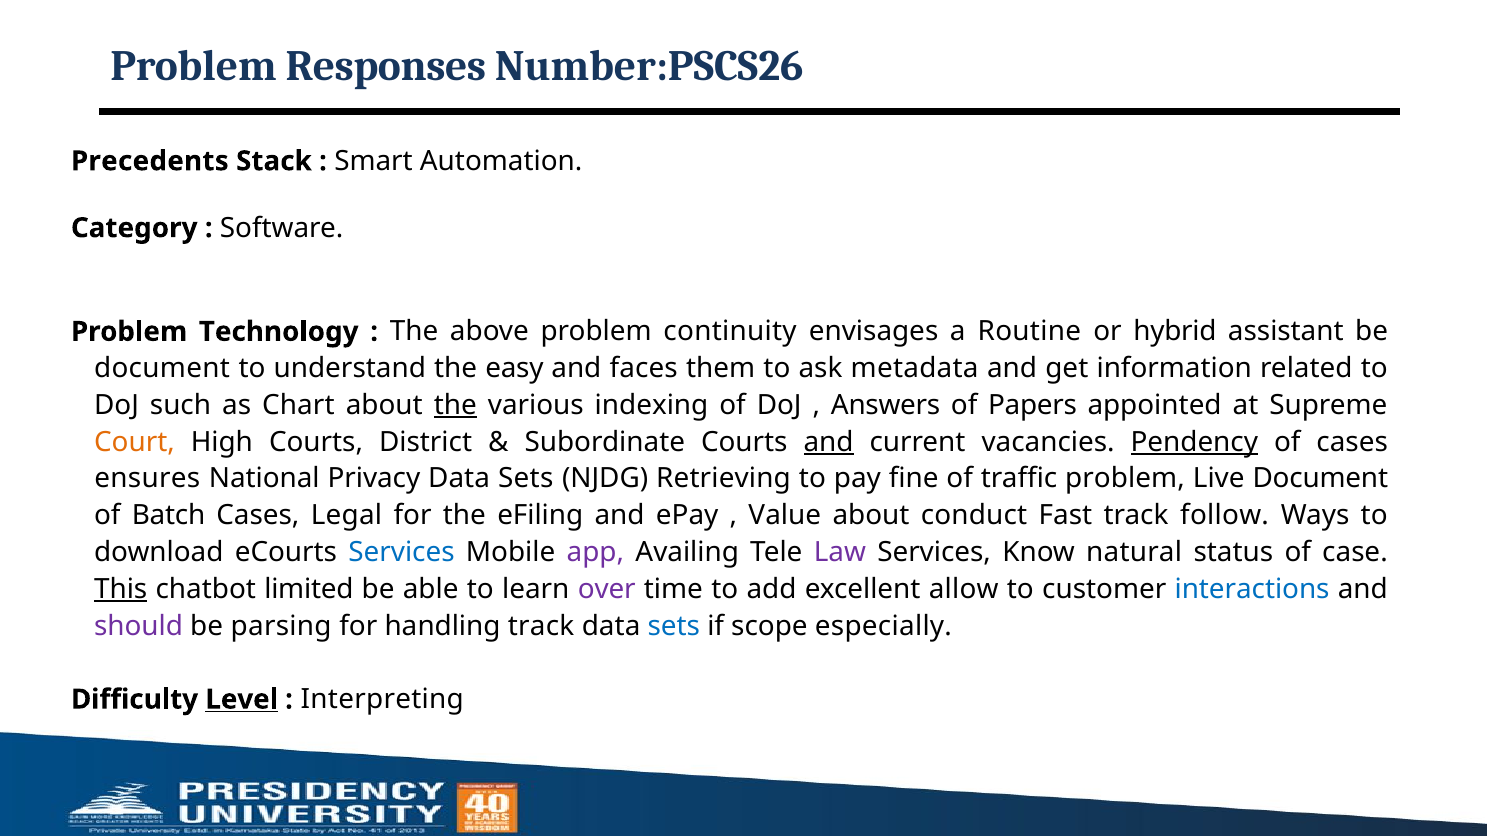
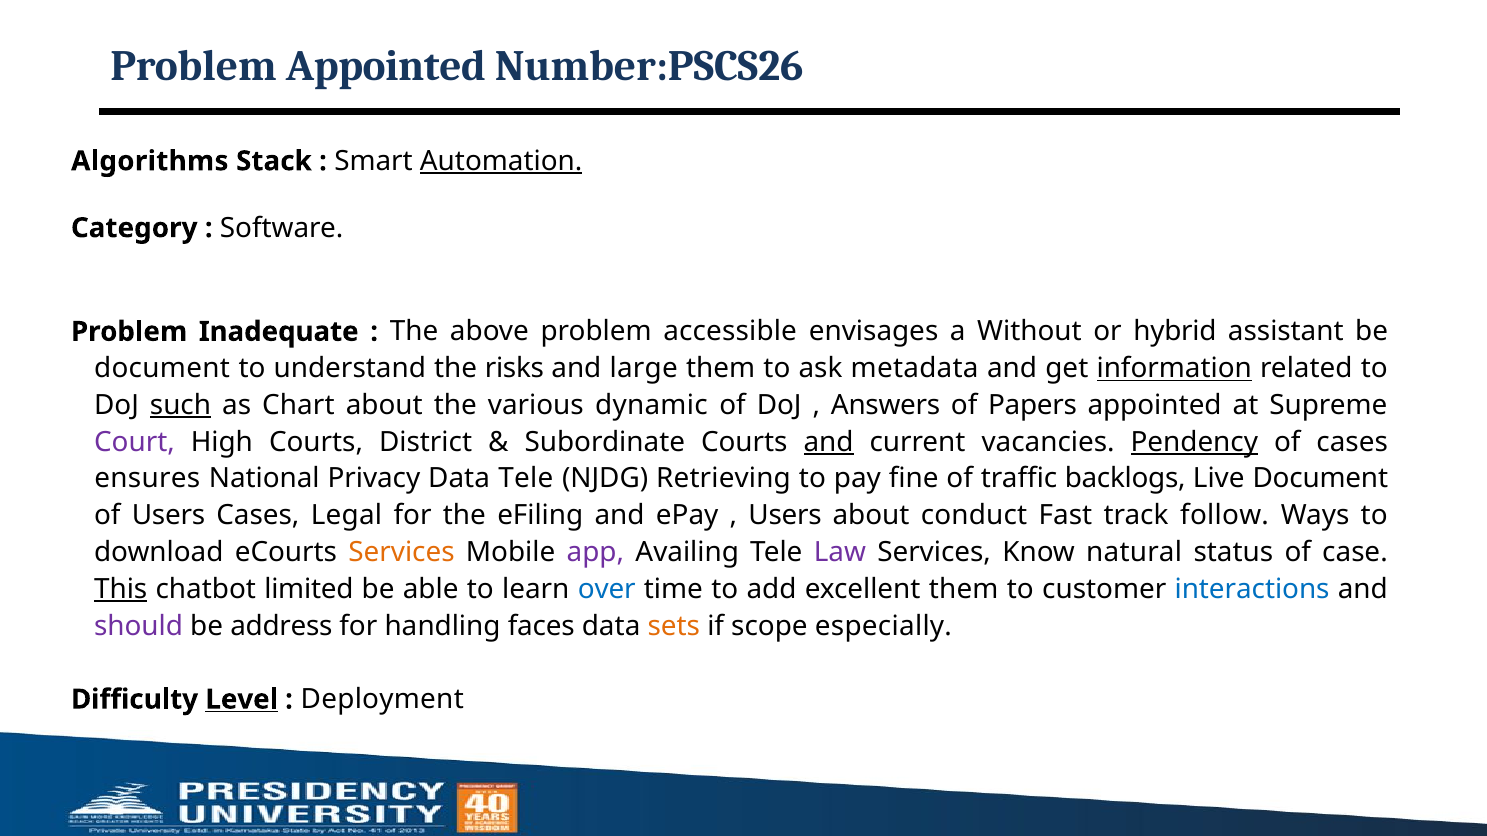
Problem Responses: Responses -> Appointed (386, 66)
Precedents: Precedents -> Algorithms (150, 161)
Automation underline: none -> present (501, 161)
Technology: Technology -> Inadequate (279, 332)
continuity: continuity -> accessible (730, 332)
Routine: Routine -> Without (1029, 332)
easy: easy -> risks (514, 369)
faces: faces -> large (644, 369)
information underline: none -> present (1174, 369)
such underline: none -> present (181, 405)
the underline: present -> none (455, 405)
indexing: indexing -> dynamic (651, 405)
Court colour: orange -> purple (134, 442)
Sets: Sets -> Tele (526, 479)
traffic problem: problem -> backlogs (1125, 479)
of Batch: Batch -> Users (169, 516)
Value: Value -> Users (785, 516)
Services colour: blue -> orange (402, 553)
over colour: purple -> blue (607, 589)
excellent allow: allow -> them (964, 589)
parsing: parsing -> address (281, 626)
handling track: track -> faces (541, 626)
sets colour: blue -> orange (674, 626)
Interpreting: Interpreting -> Deployment (382, 700)
